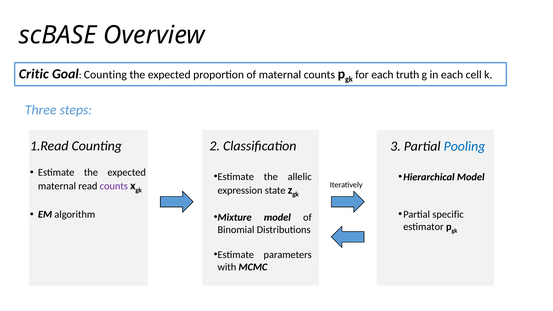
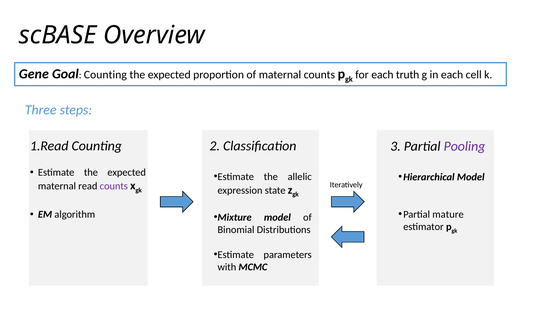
Critic: Critic -> Gene (34, 74)
Pooling colour: blue -> purple (464, 146)
specific: specific -> mature (448, 214)
